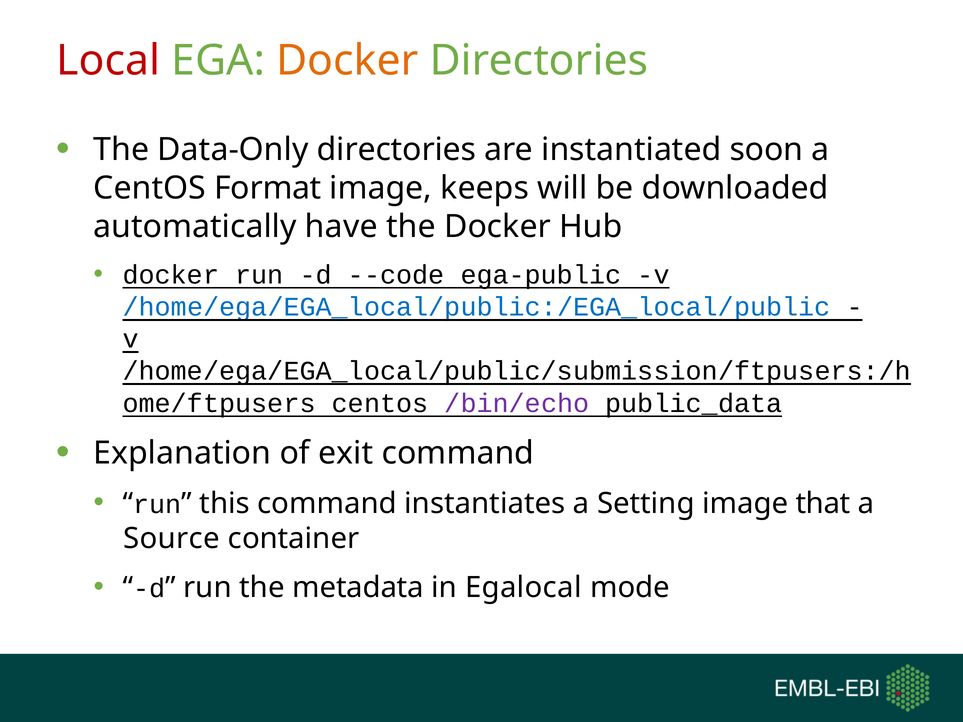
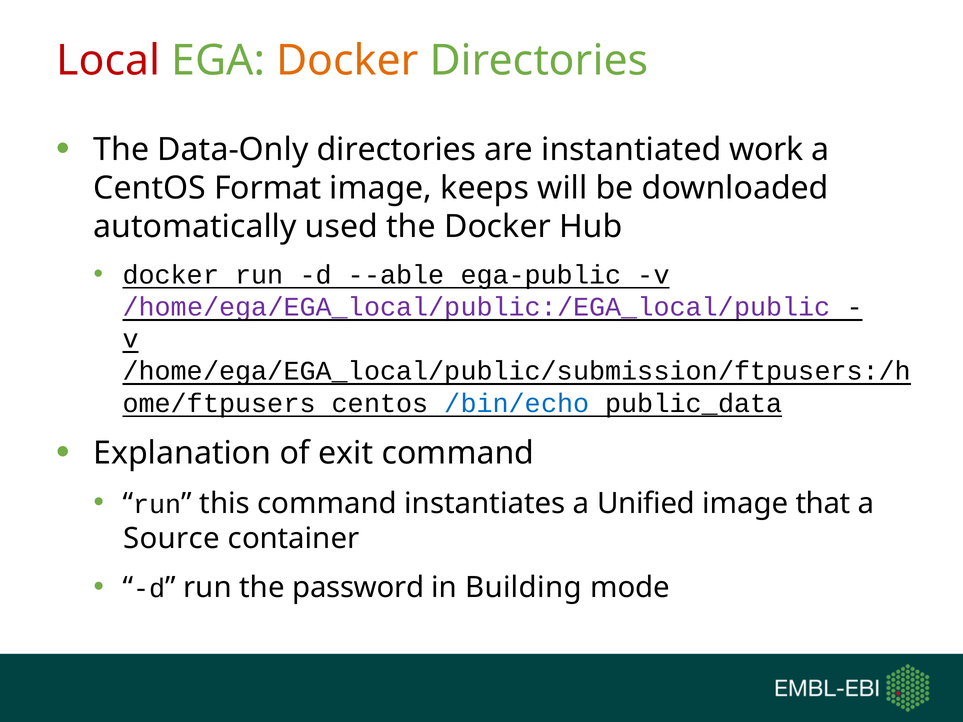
soon: soon -> work (767, 150)
have: have -> used (341, 227)
--code: --code -> --able (396, 275)
/home/ega/EGA_local/public:/EGA_local/public colour: blue -> purple (477, 307)
/bin/echo colour: purple -> blue (517, 403)
Setting: Setting -> Unified (646, 503)
metadata: metadata -> password (358, 588)
Egalocal: Egalocal -> Building (523, 588)
